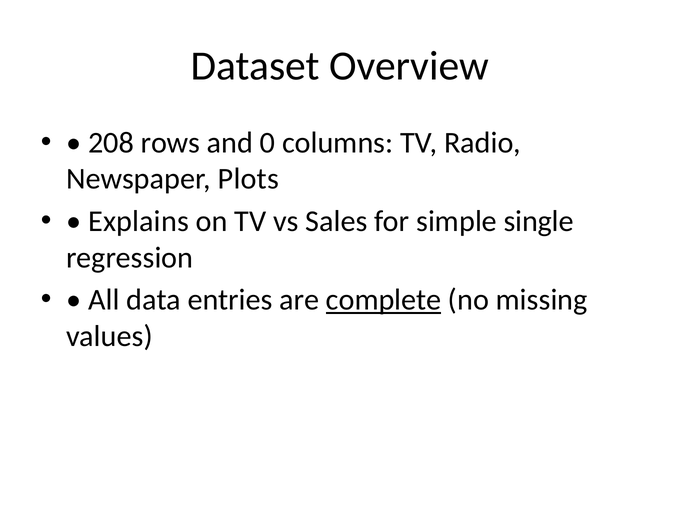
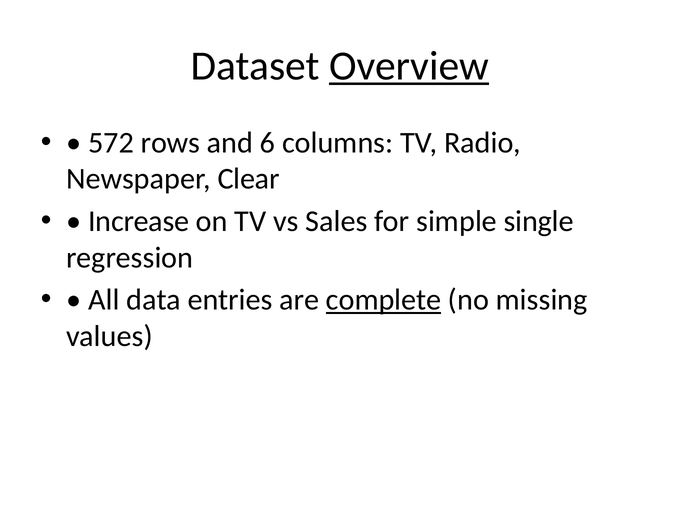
Overview underline: none -> present (409, 66)
208: 208 -> 572 (111, 143)
0: 0 -> 6 (268, 143)
Plots: Plots -> Clear (249, 179)
Explains: Explains -> Increase (139, 221)
